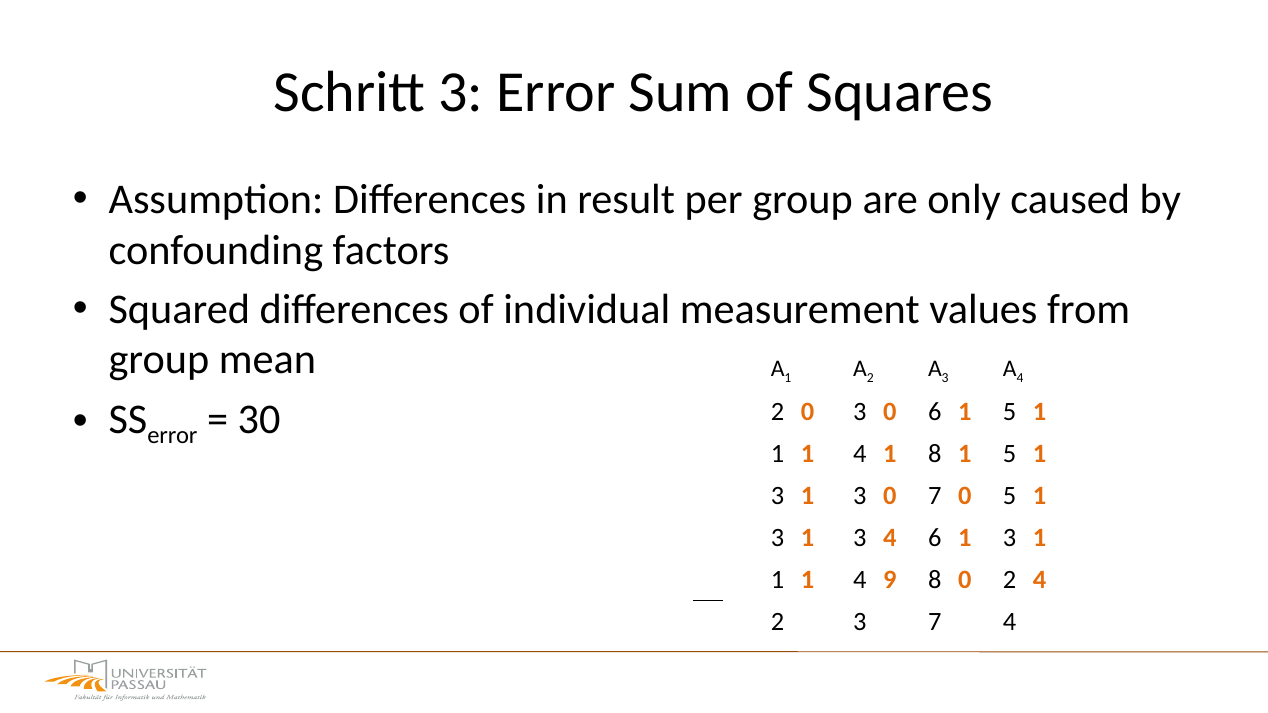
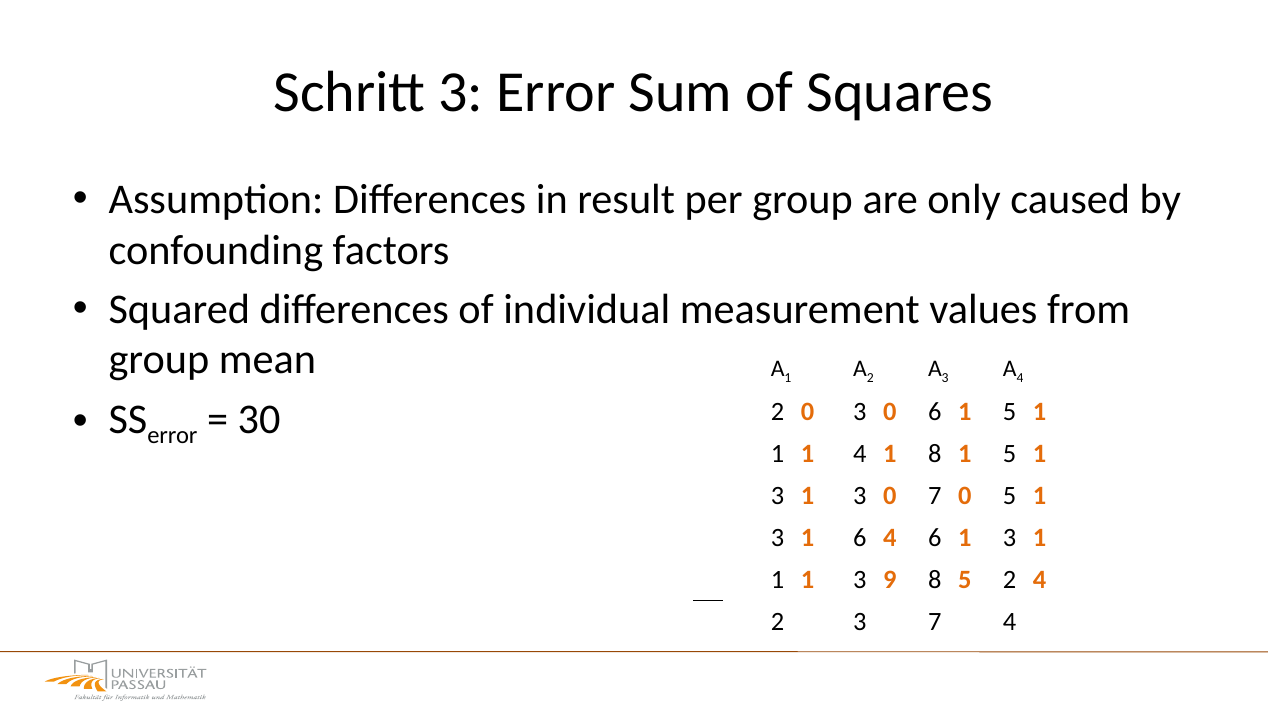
3: 3 -> 6 (860, 538)
4: 4 -> 3 (860, 580)
9 0: 0 -> 5 (965, 580)
